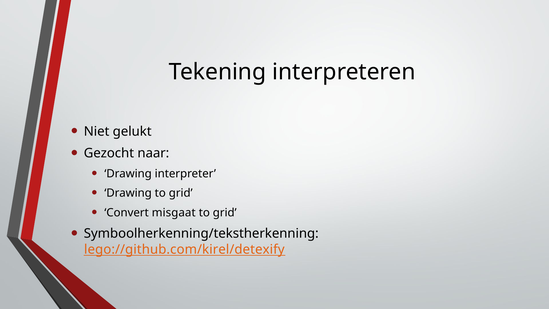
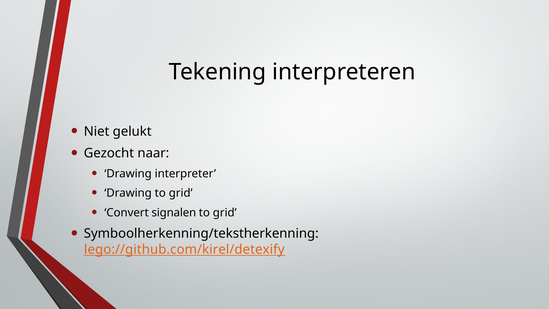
misgaat: misgaat -> signalen (174, 212)
